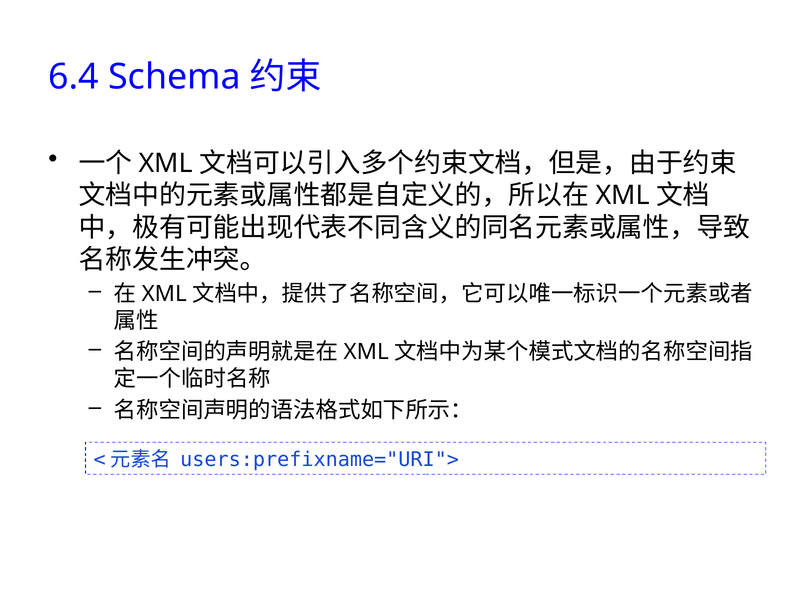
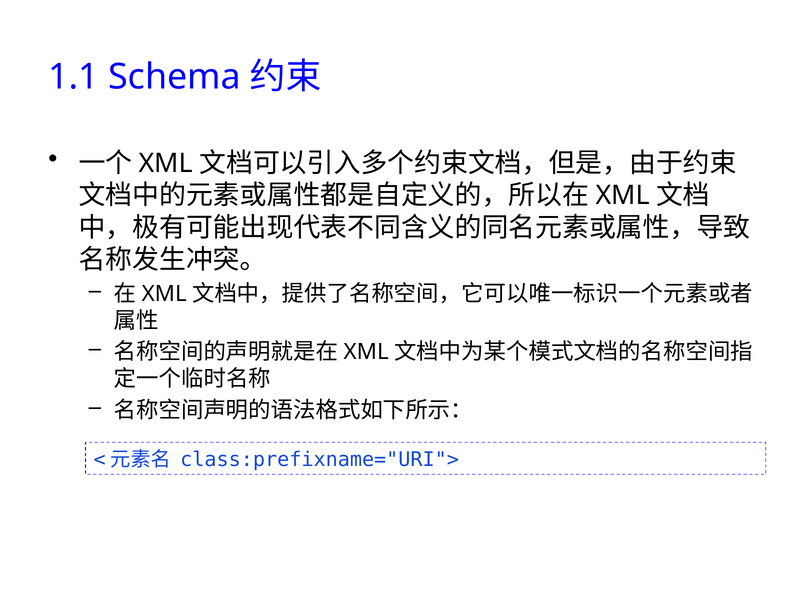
6.4: 6.4 -> 1.1 (74, 77)
users:prefixname="URI">: users:prefixname="URI"> -> class:prefixname="URI"> (320, 459)
